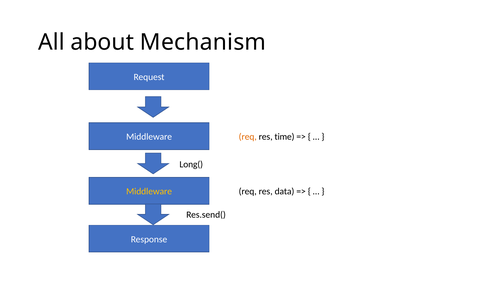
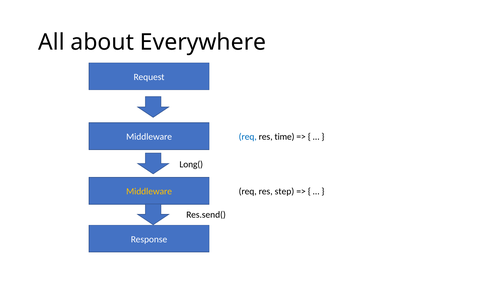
Mechanism: Mechanism -> Everywhere (203, 42)
req colour: orange -> blue (248, 137)
data: data -> step (284, 191)
